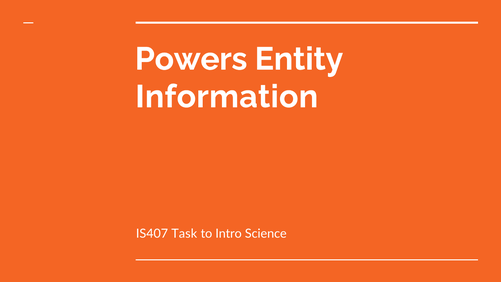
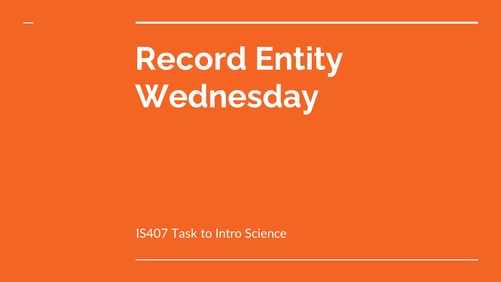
Powers: Powers -> Record (191, 59)
Information: Information -> Wednesday (227, 97)
